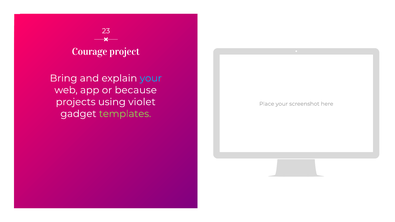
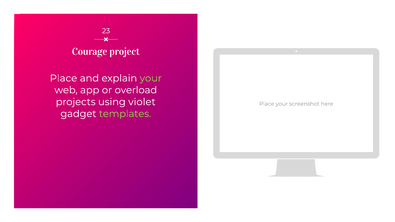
Bring: Bring -> Place (63, 78)
your colour: light blue -> light green (151, 78)
because: because -> overload (136, 90)
